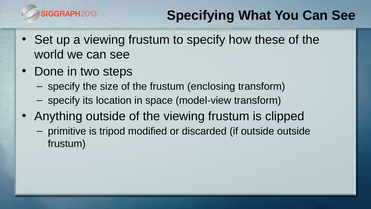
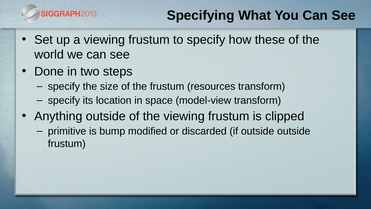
enclosing: enclosing -> resources (211, 86)
tripod: tripod -> bump (112, 131)
